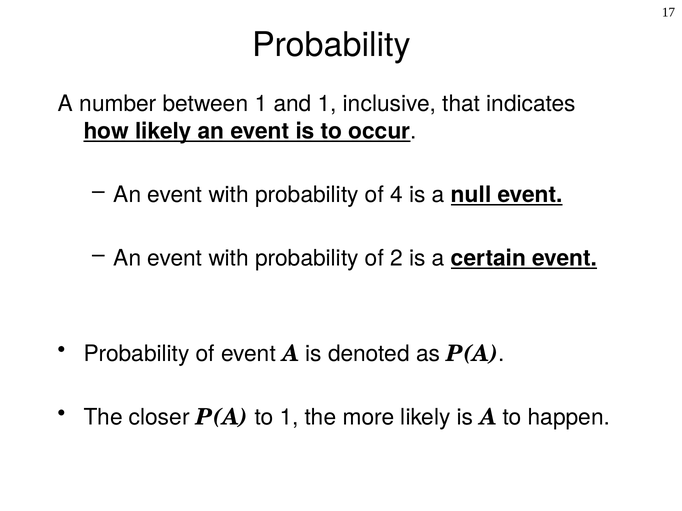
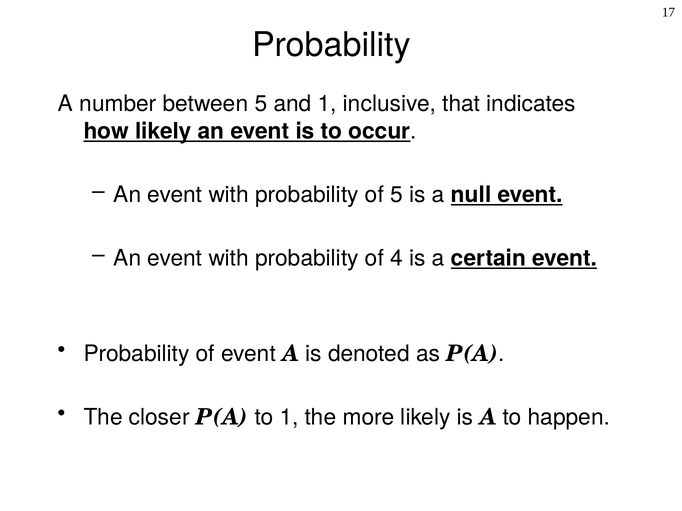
between 1: 1 -> 5 (261, 104)
of 4: 4 -> 5 (397, 195)
2: 2 -> 4 (397, 258)
